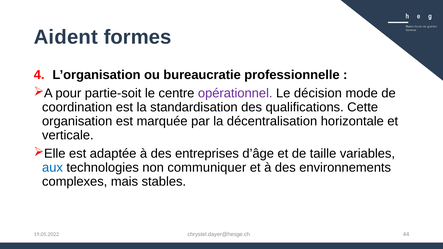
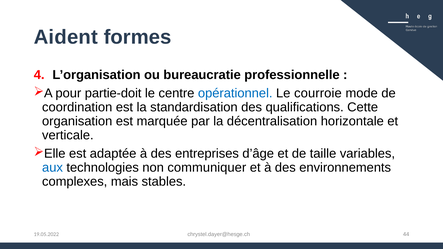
partie-soit: partie-soit -> partie-doit (113, 93)
opérationnel colour: purple -> blue (235, 93)
décision: décision -> courroie (318, 93)
